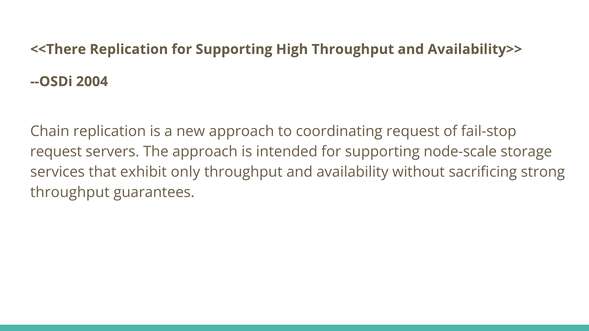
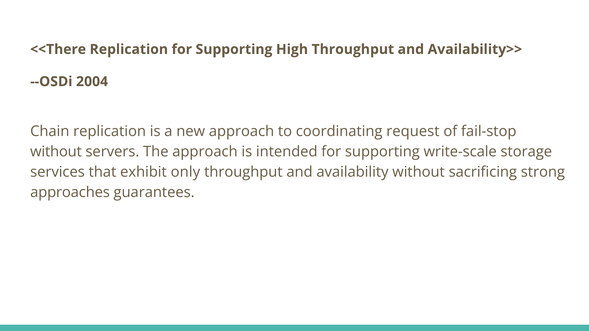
request: request -> without (56, 152)
node-scale: node-scale -> write-scale (460, 152)
throughput: throughput -> approaches (70, 192)
